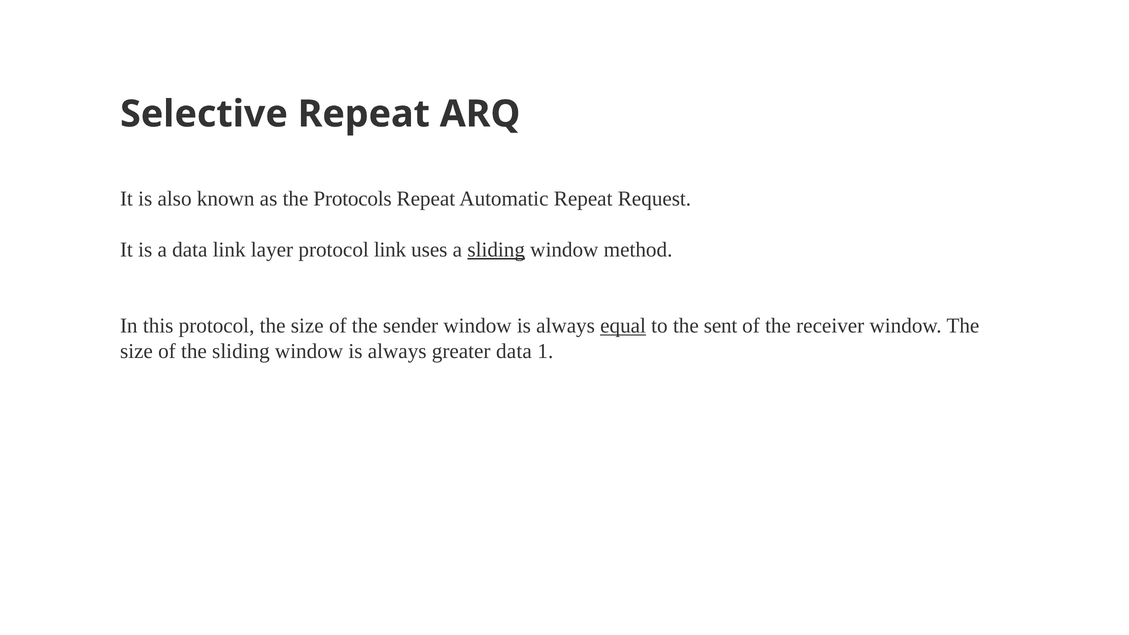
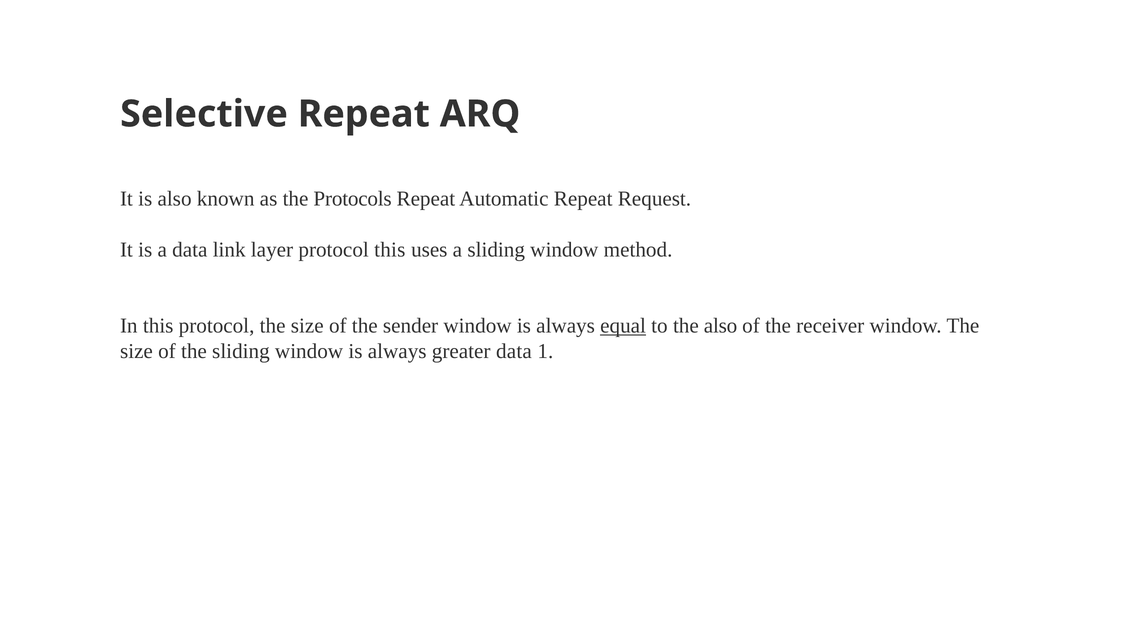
protocol link: link -> this (390, 250)
sliding underline: present -> none (496, 250)
the sent: sent -> also (721, 326)
